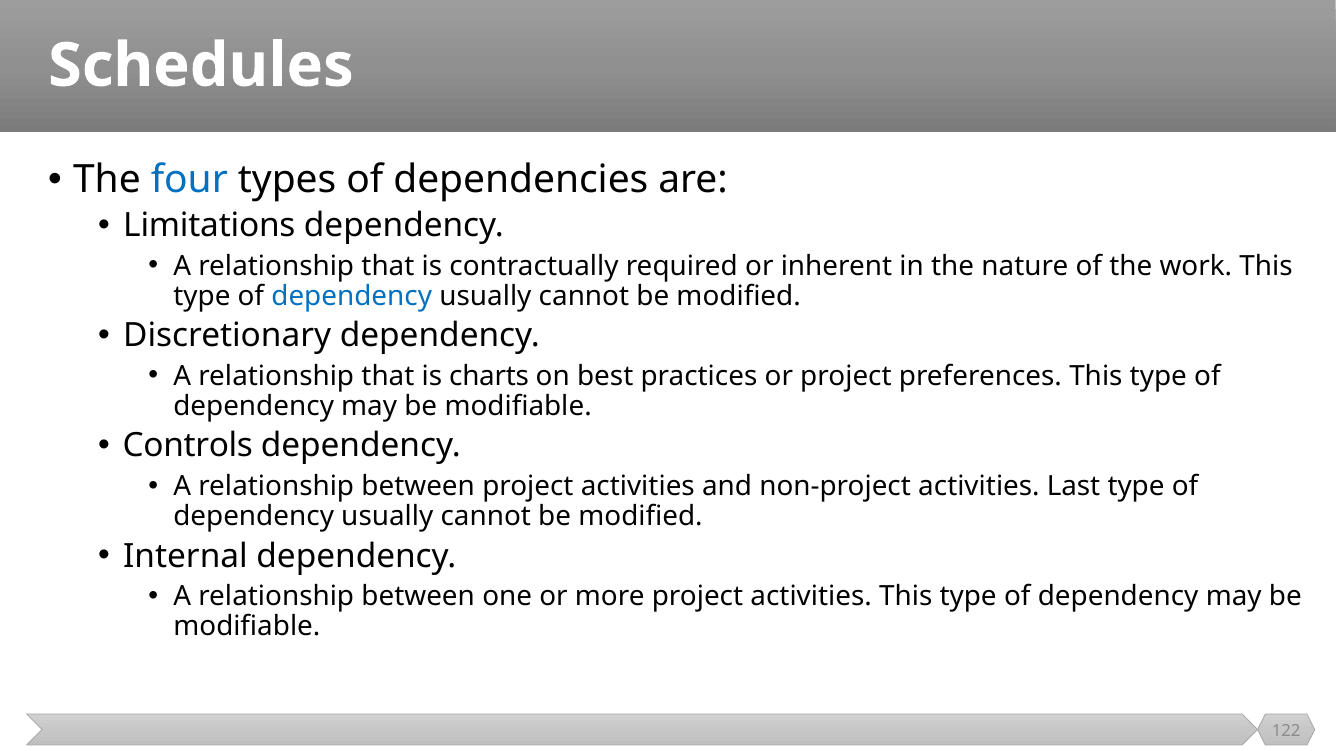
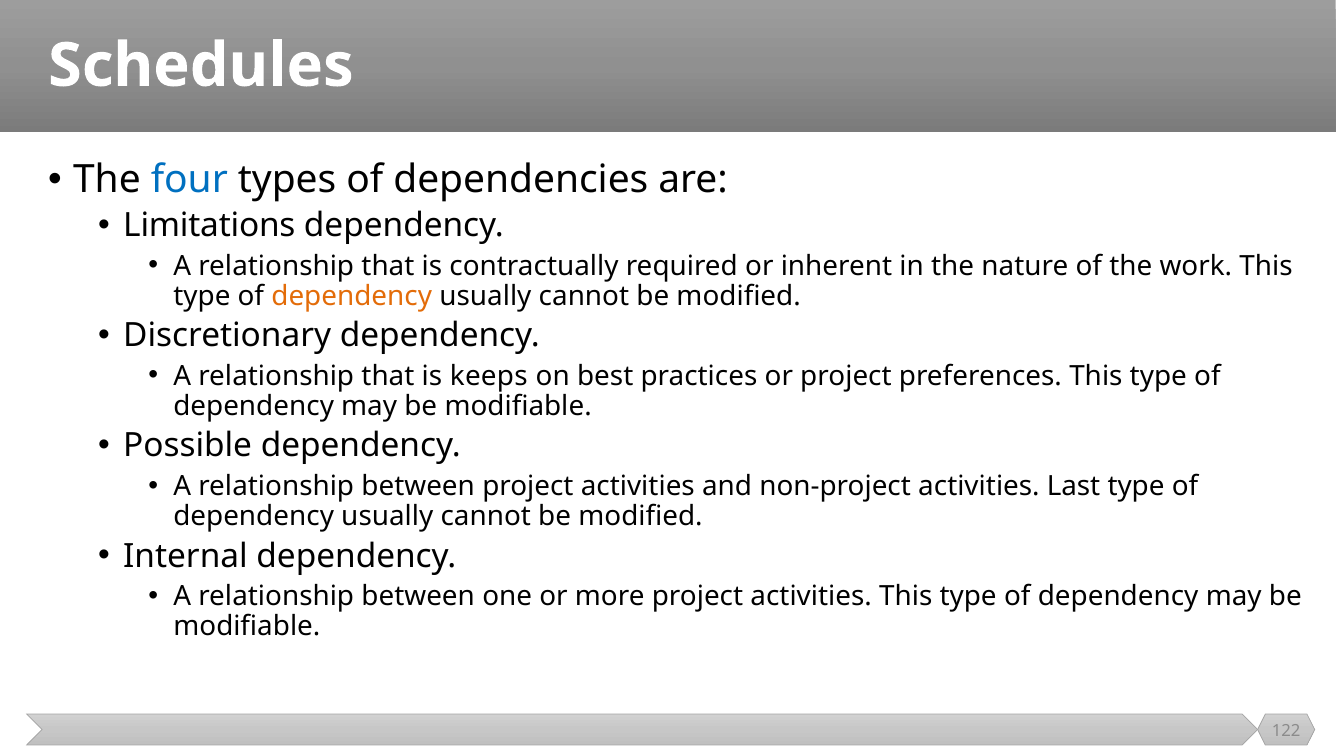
dependency colour: blue -> orange (352, 296)
charts: charts -> keeps (489, 376)
Controls: Controls -> Possible (188, 446)
